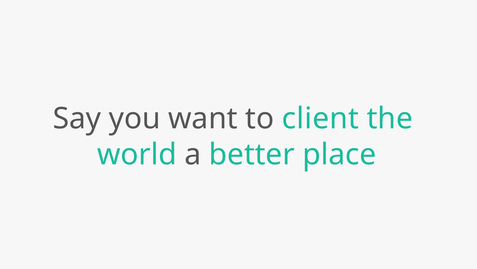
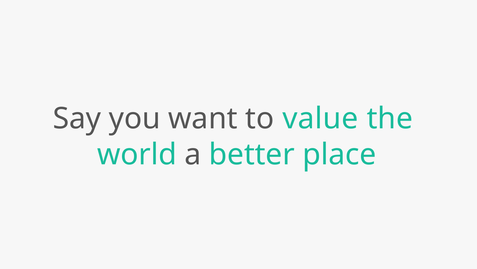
client: client -> value (320, 118)
